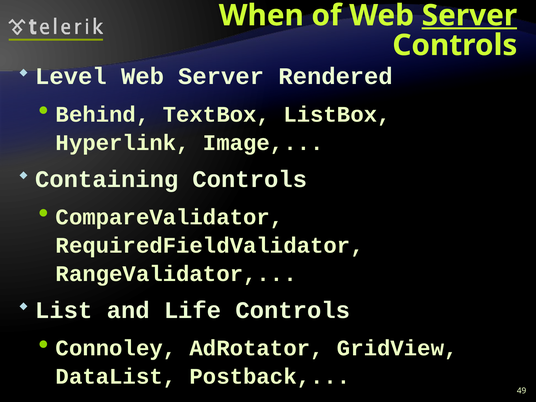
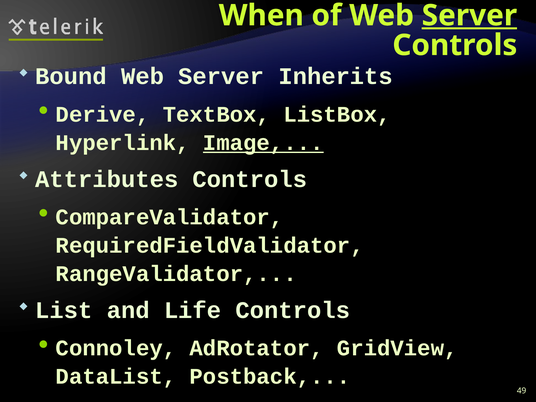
Level: Level -> Bound (71, 76)
Rendered: Rendered -> Inherits (336, 76)
Behind: Behind -> Derive (103, 114)
Image underline: none -> present (263, 143)
Containing: Containing -> Attributes (107, 179)
